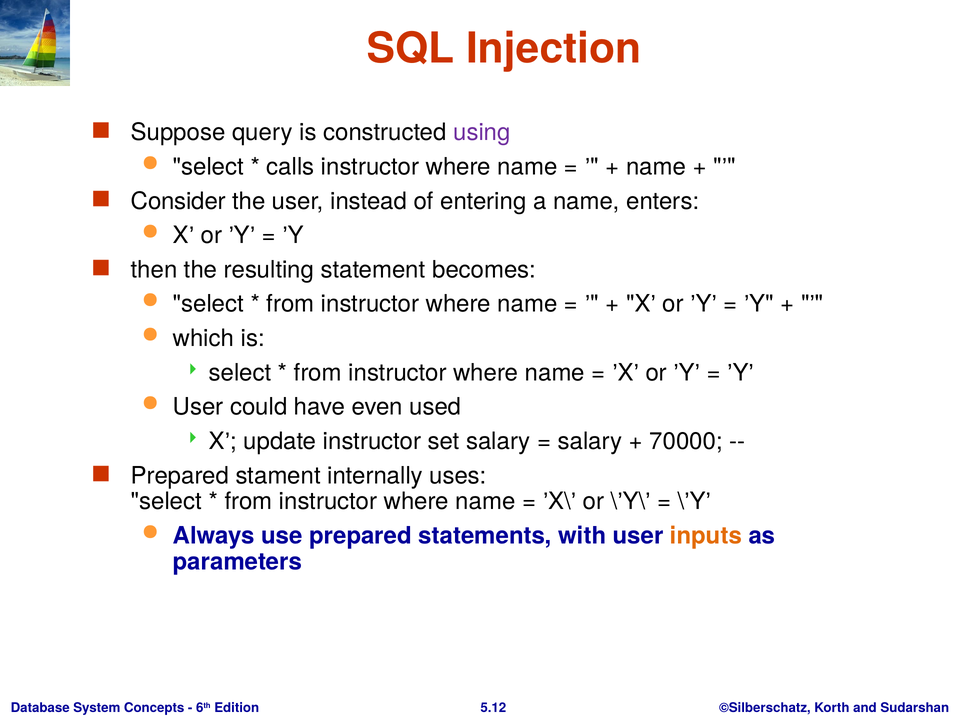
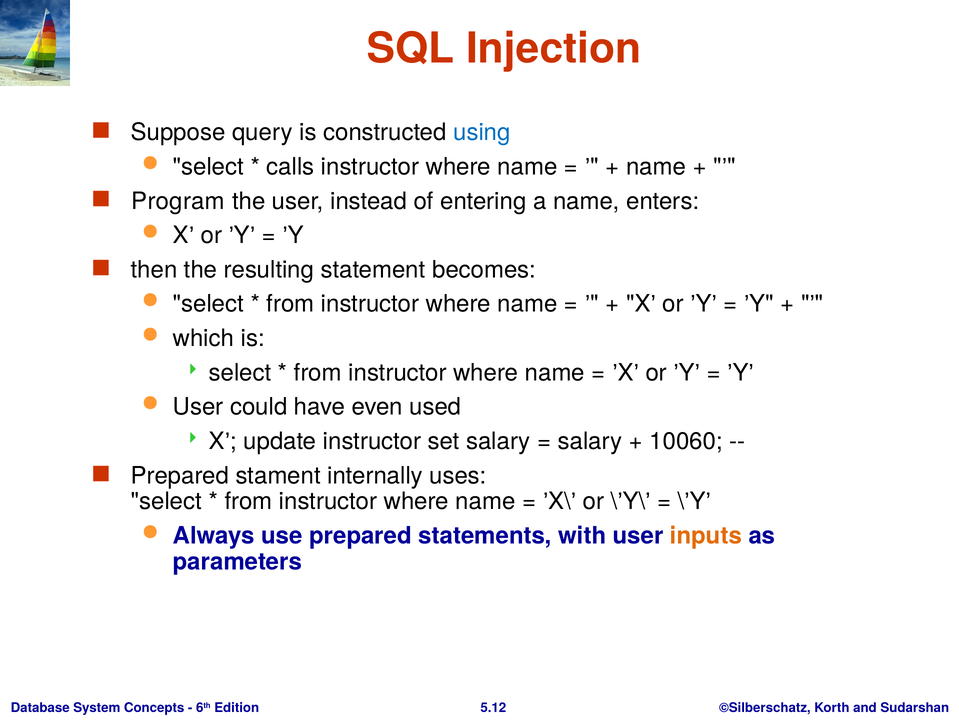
using colour: purple -> blue (482, 132)
Consider: Consider -> Program (178, 201)
70000: 70000 -> 10060 (686, 441)
